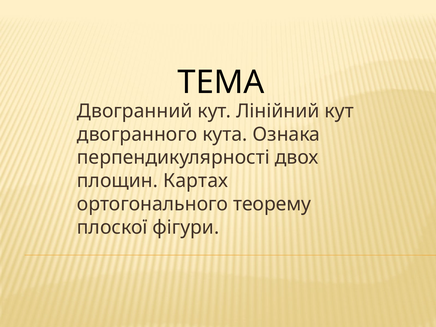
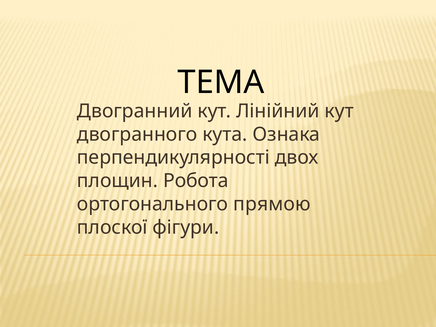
Картах: Картах -> Робота (196, 181)
теорему: теорему -> прямою (272, 204)
